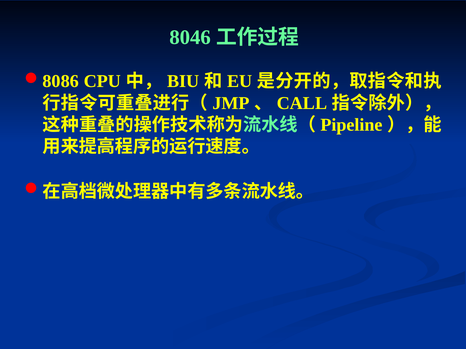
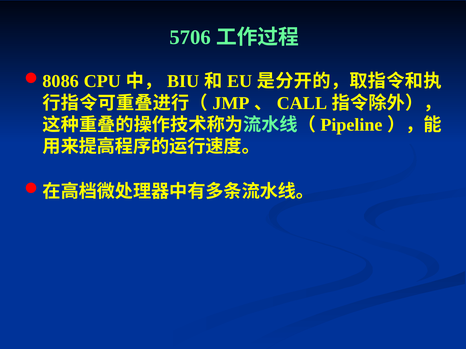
8046: 8046 -> 5706 (190, 37)
